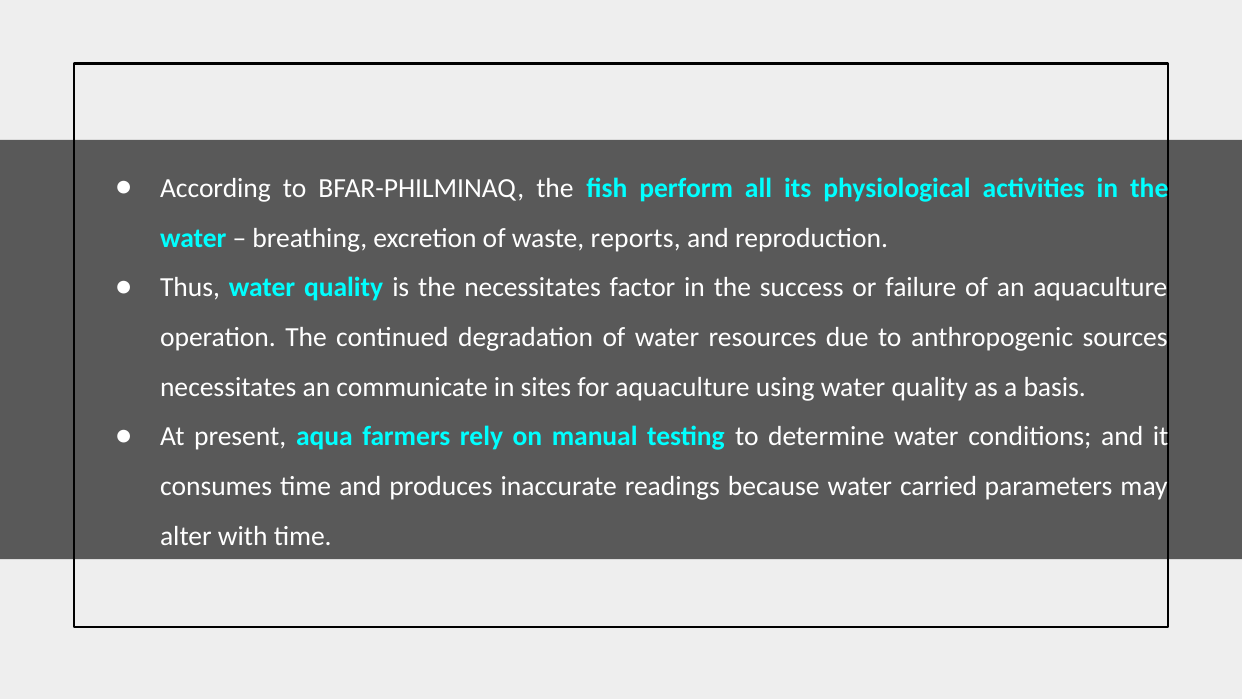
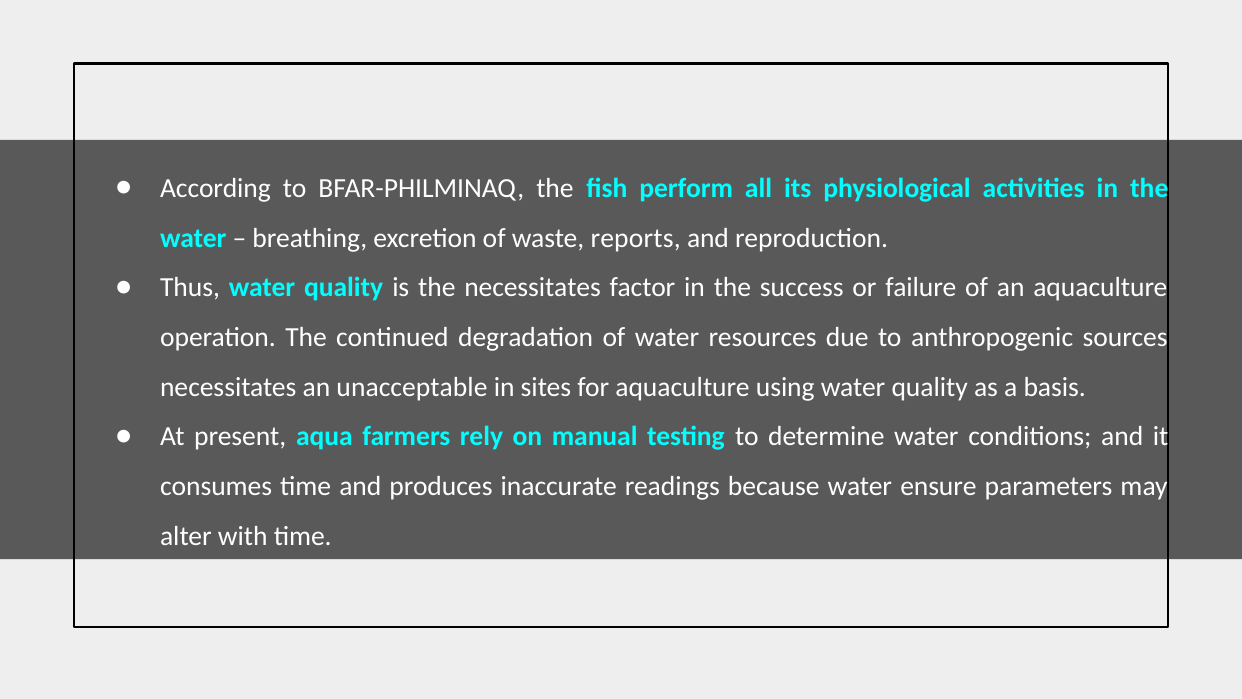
communicate: communicate -> unacceptable (412, 387)
carried: carried -> ensure (938, 486)
